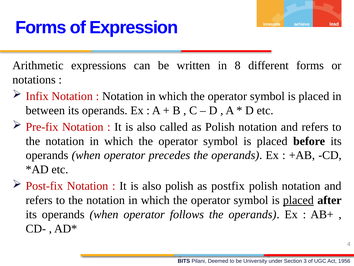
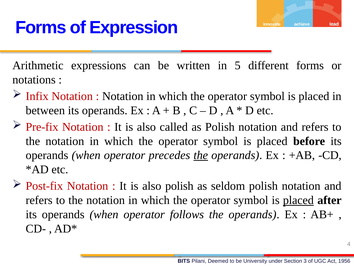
8: 8 -> 5 (238, 65)
the underline: none -> present (201, 155)
postfix: postfix -> seldom (228, 186)
